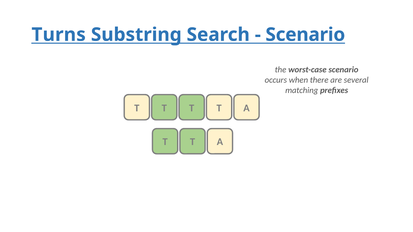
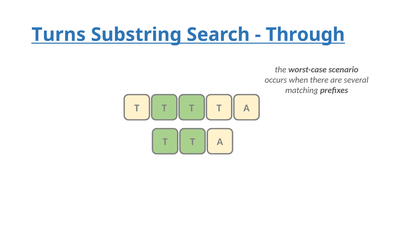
Scenario: Scenario -> Through (305, 35)
